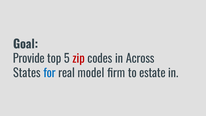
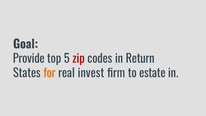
Across: Across -> Return (140, 59)
for colour: blue -> orange (50, 73)
model: model -> invest (91, 73)
